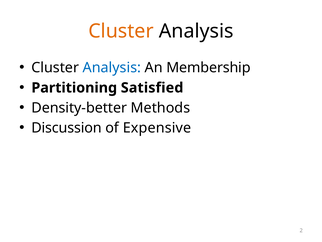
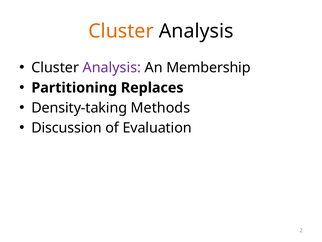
Analysis colour: blue -> purple (112, 68)
Satisfied: Satisfied -> Replaces (152, 88)
Density-better: Density-better -> Density-taking (79, 108)
Expensive: Expensive -> Evaluation (157, 128)
